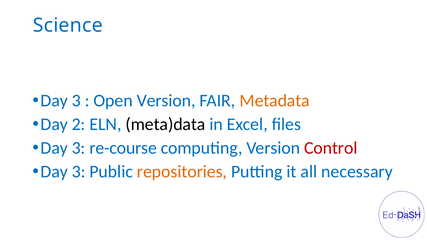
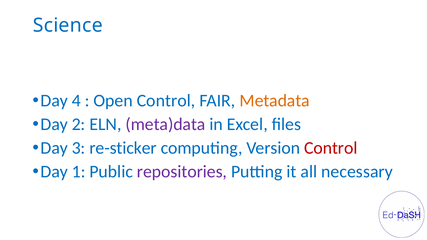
3: 3 -> 4 (76, 101)
Open Version: Version -> Control (166, 101)
meta)data colour: black -> purple (165, 124)
re-course: re-course -> re-sticker (123, 148)
3: 3 -> 1 (79, 172)
repositories colour: orange -> purple (182, 172)
